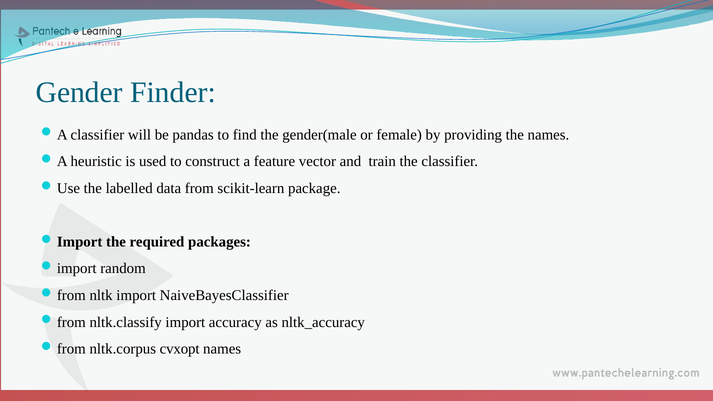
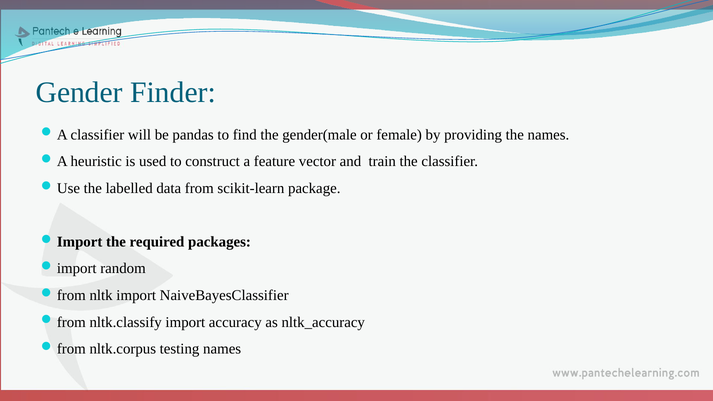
cvxopt: cvxopt -> testing (180, 349)
